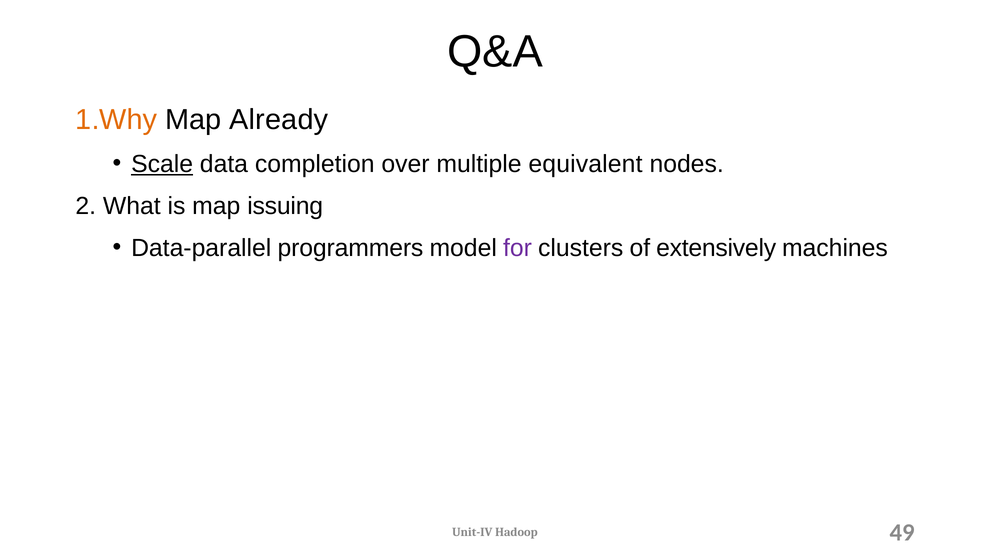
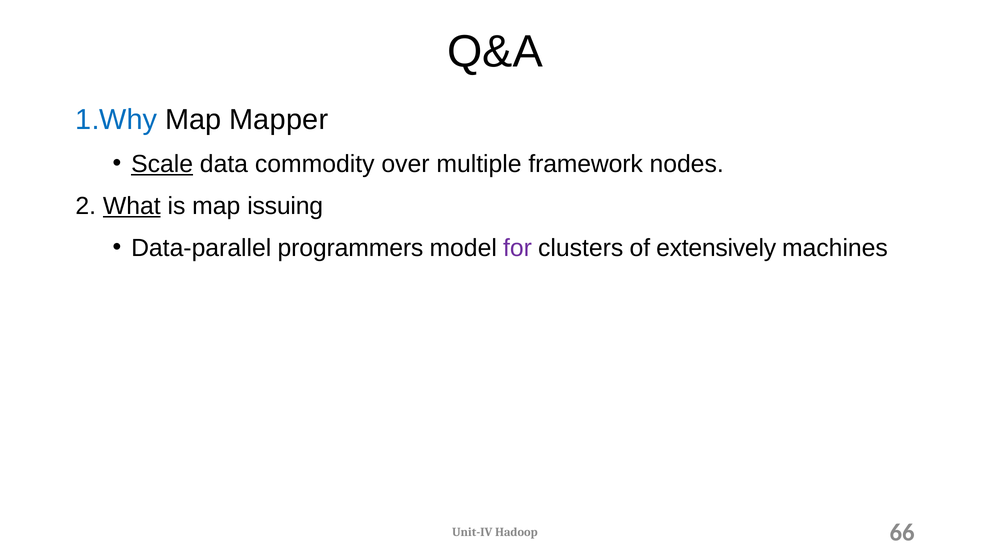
1.Why colour: orange -> blue (116, 120)
Already: Already -> Mapper (279, 120)
completion: completion -> commodity (315, 164)
equivalent: equivalent -> framework (586, 164)
What underline: none -> present (132, 206)
49: 49 -> 66 (902, 532)
